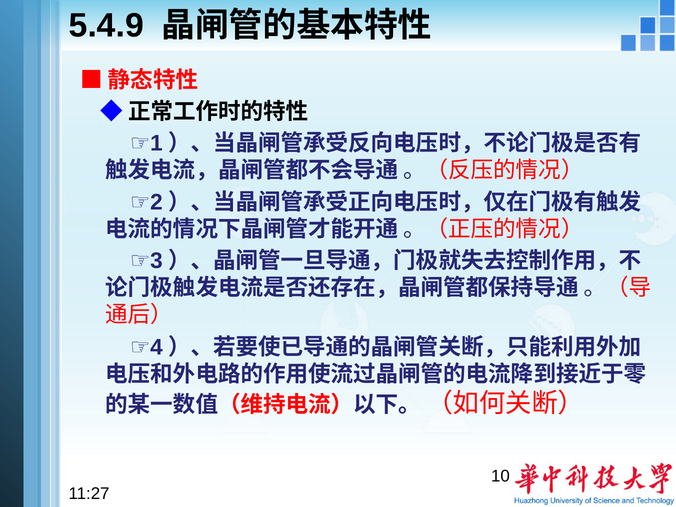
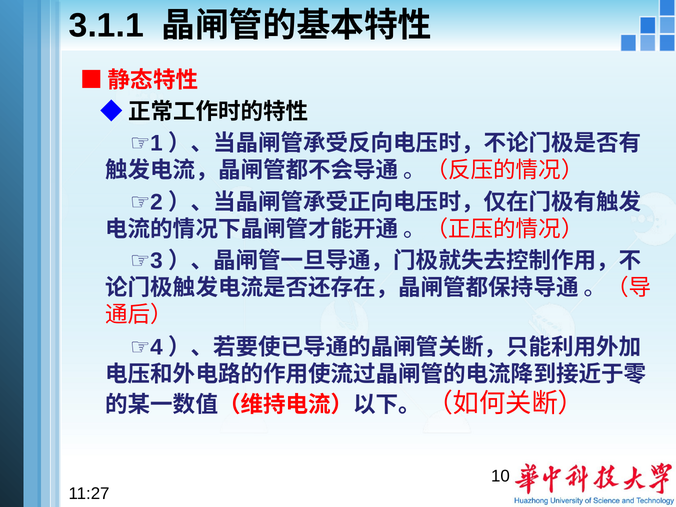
5.4.9: 5.4.9 -> 3.1.1 (106, 25)
